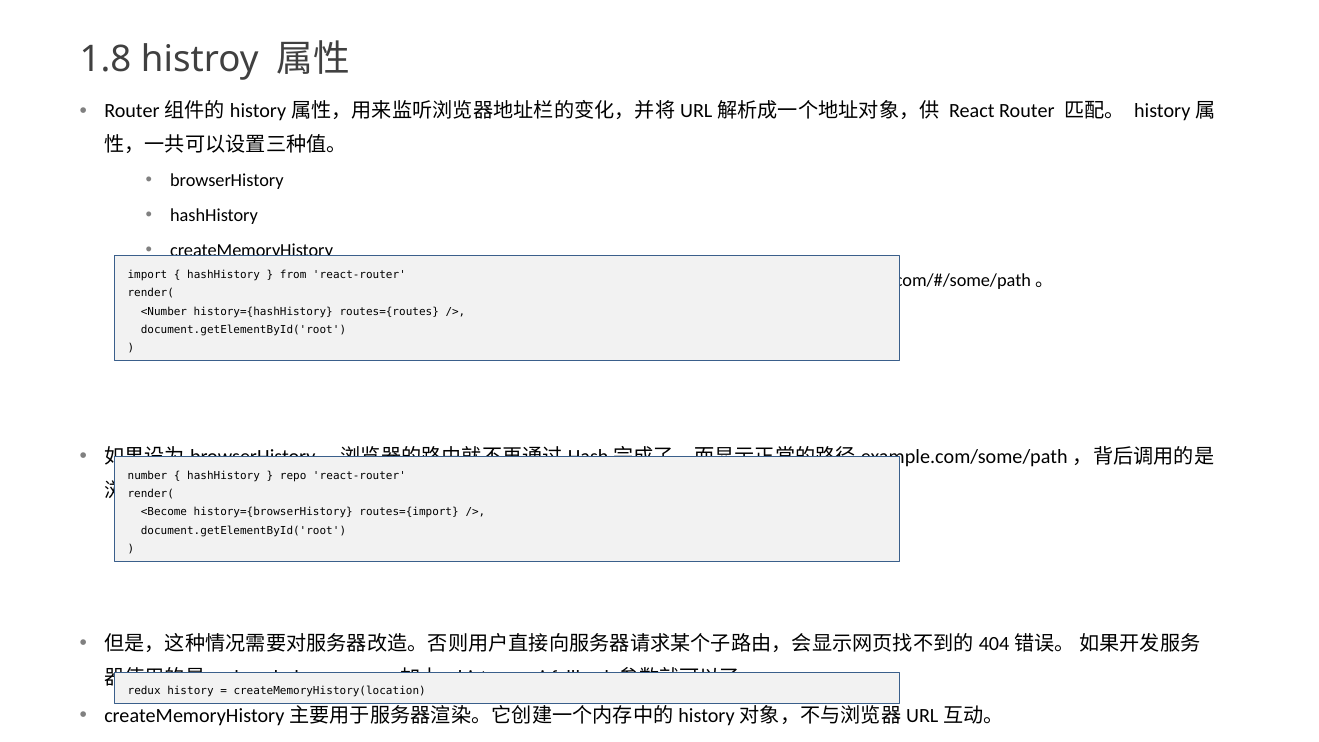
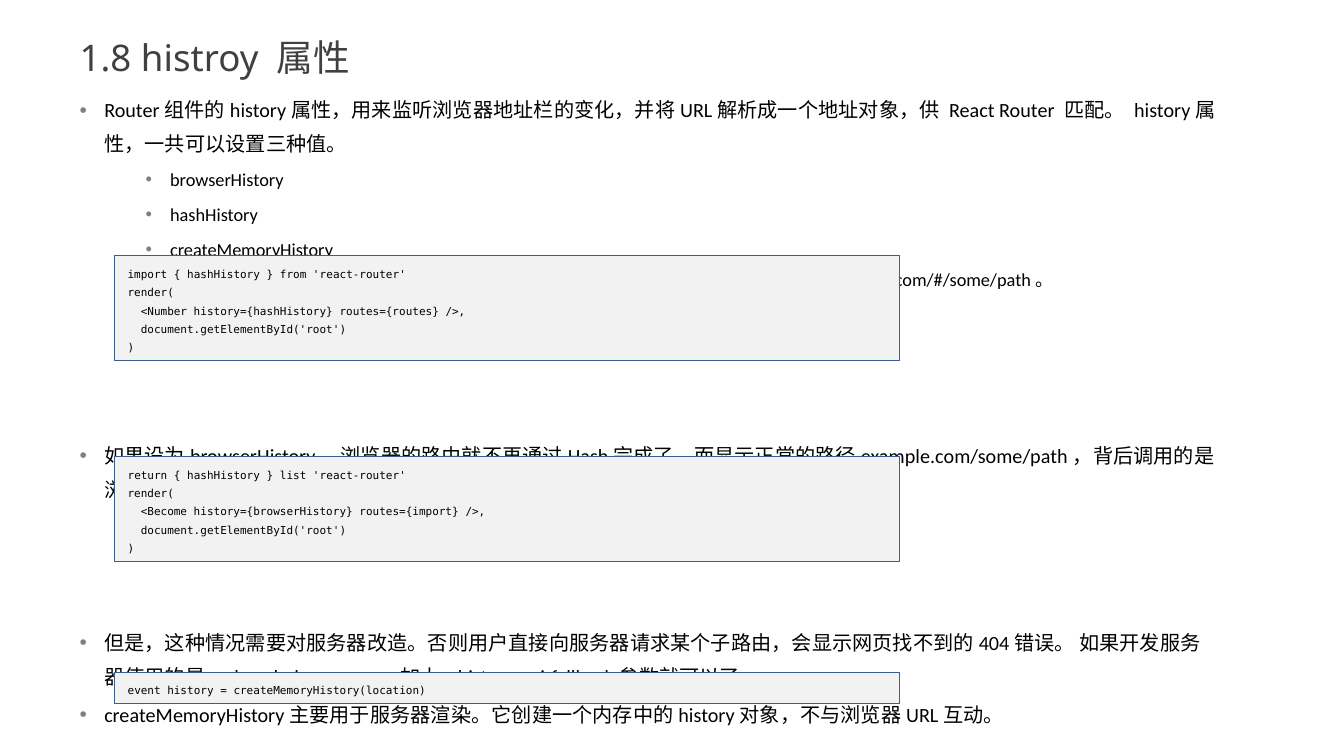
number: number -> return (147, 475)
repo: repo -> list (293, 475)
redux: redux -> event (144, 691)
